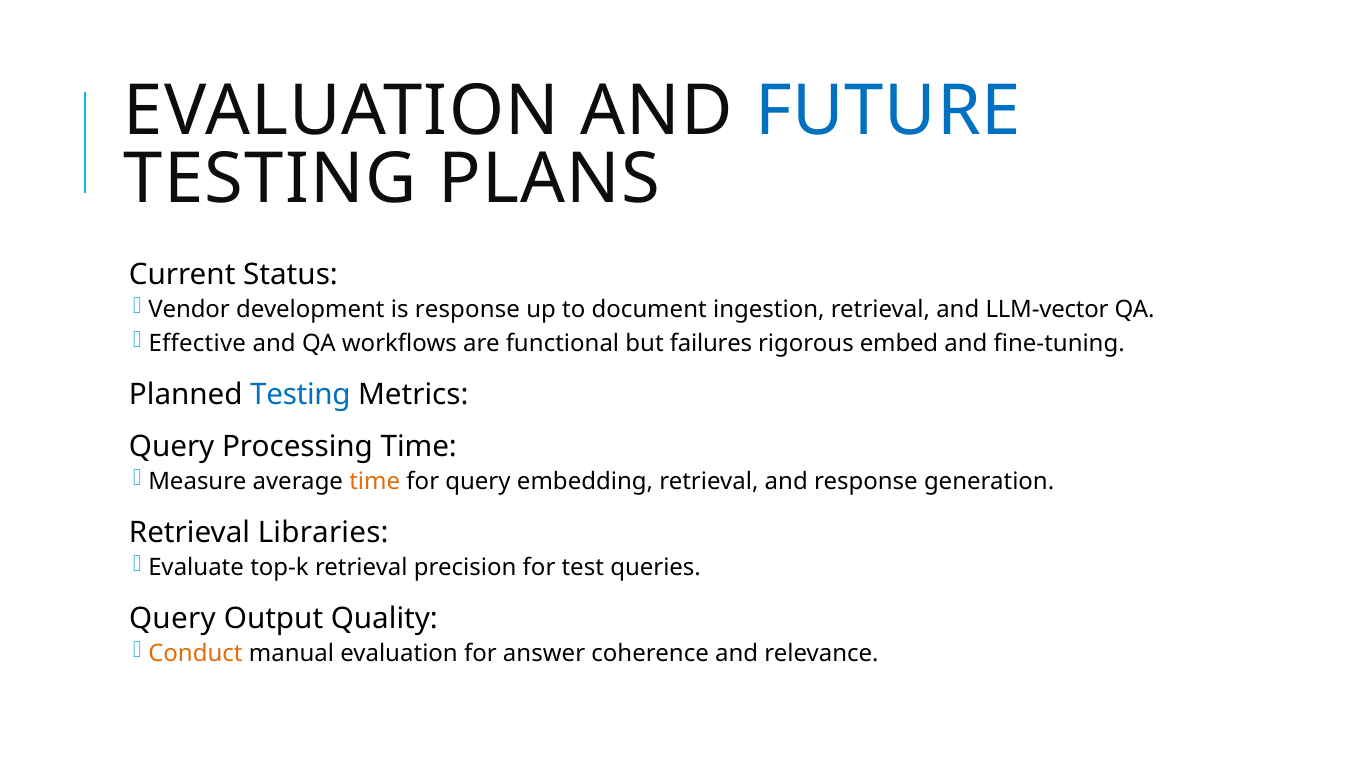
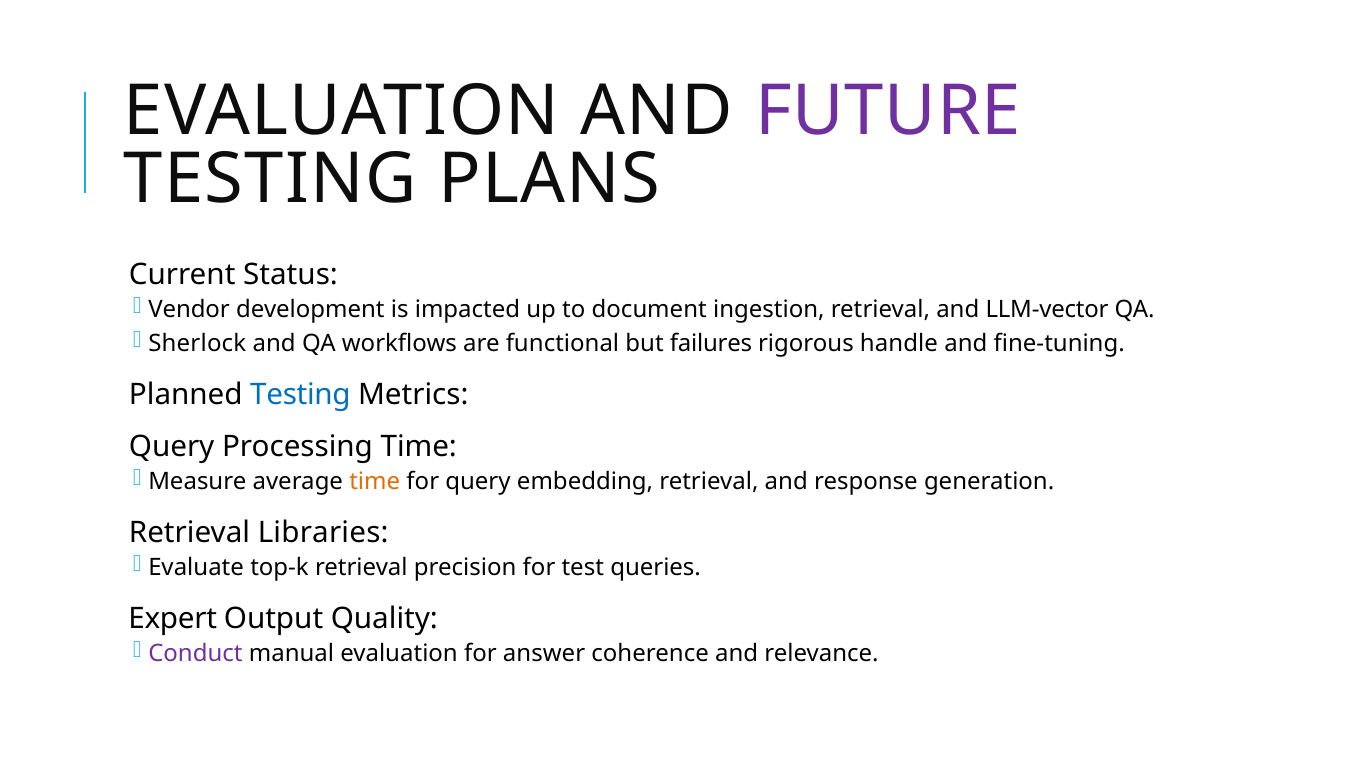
FUTURE colour: blue -> purple (888, 111)
is response: response -> impacted (467, 309)
Effective: Effective -> Sherlock (197, 344)
embed: embed -> handle (899, 344)
Query: Query -> Expert (173, 619)
Conduct colour: orange -> purple (195, 654)
